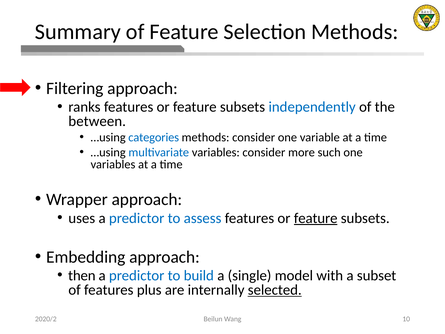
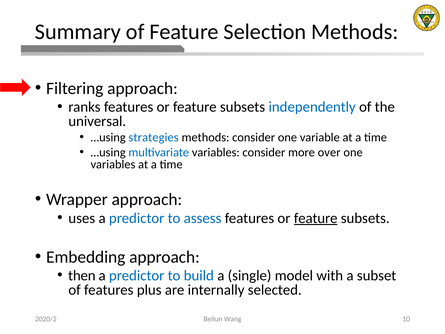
between: between -> universal (97, 121)
categories: categories -> strategies (154, 137)
such: such -> over (329, 152)
selected underline: present -> none (275, 290)
